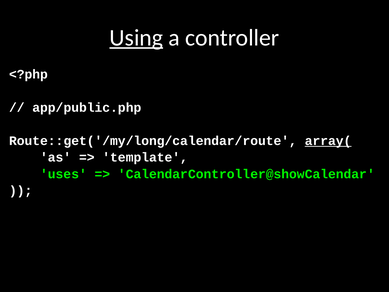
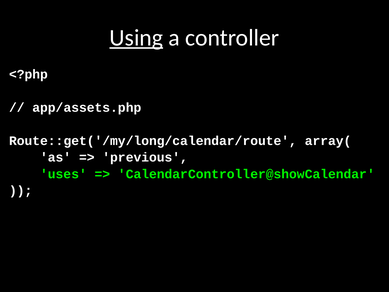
app/public.php: app/public.php -> app/assets.php (87, 108)
array( underline: present -> none (328, 141)
template: template -> previous (145, 157)
